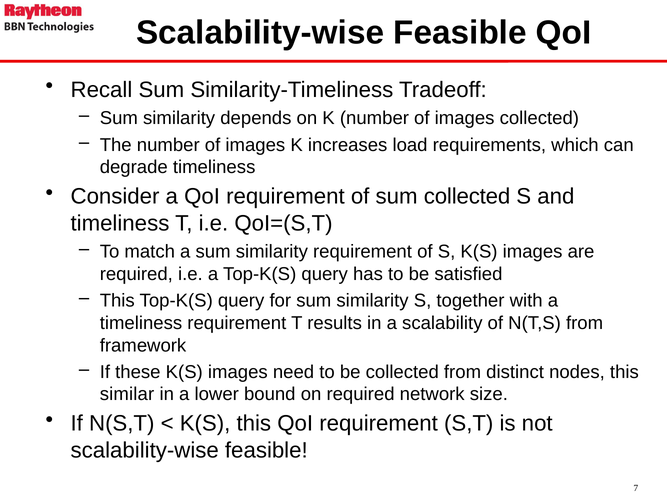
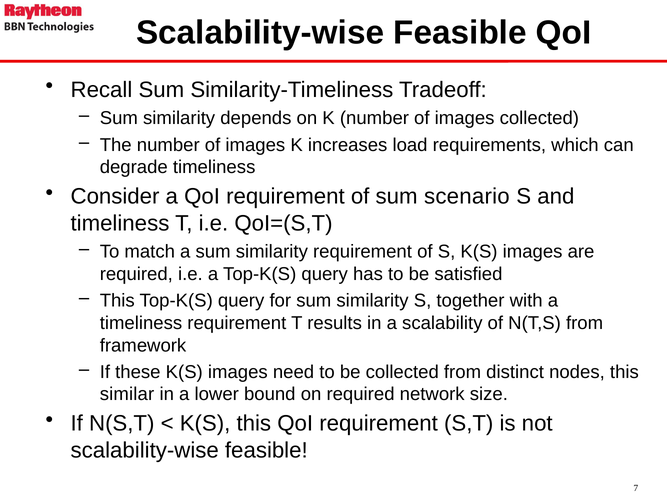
sum collected: collected -> scenario (467, 196)
